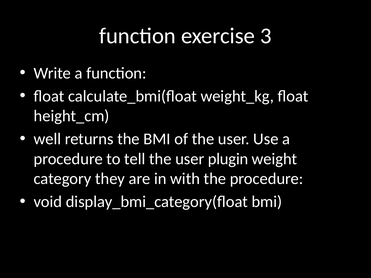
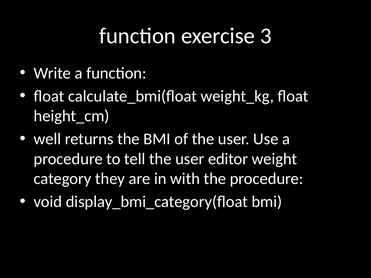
plugin: plugin -> editor (228, 159)
